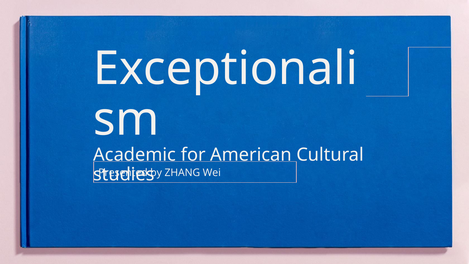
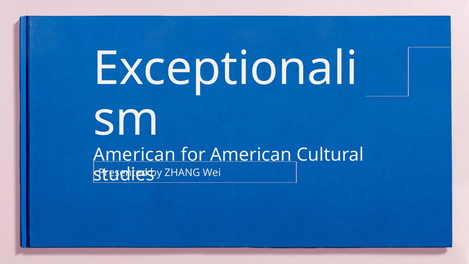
Academic: Academic -> American (135, 155)
